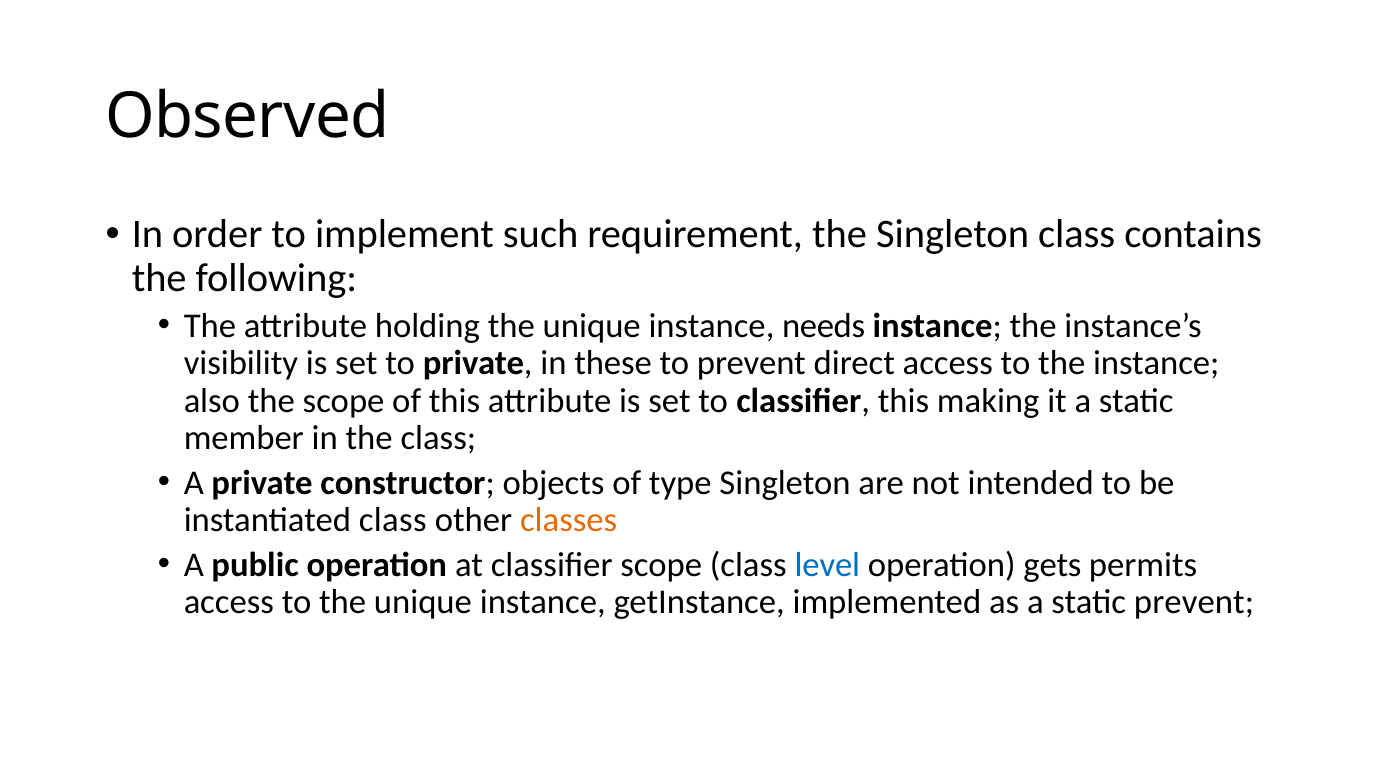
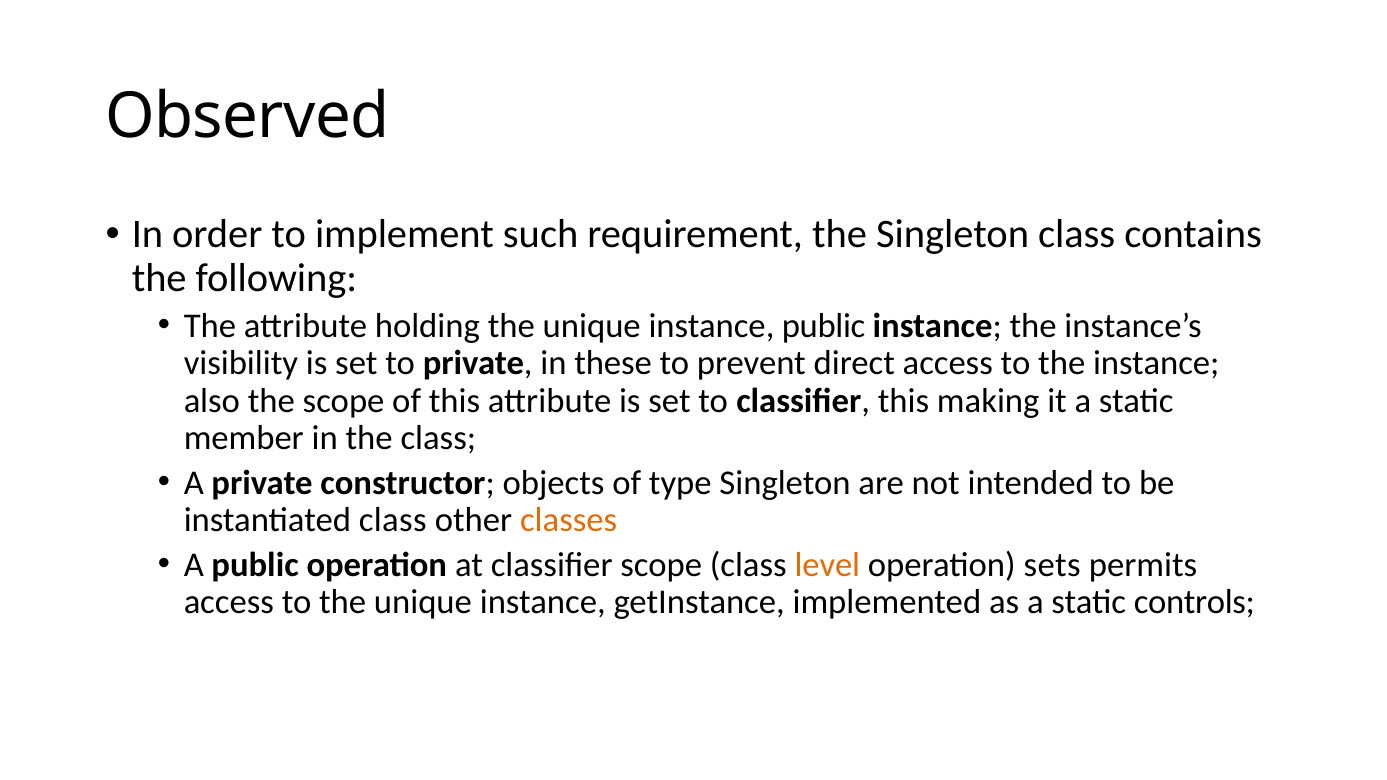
instance needs: needs -> public (824, 326)
level colour: blue -> orange (827, 565)
gets: gets -> sets (1052, 565)
static prevent: prevent -> controls (1194, 602)
